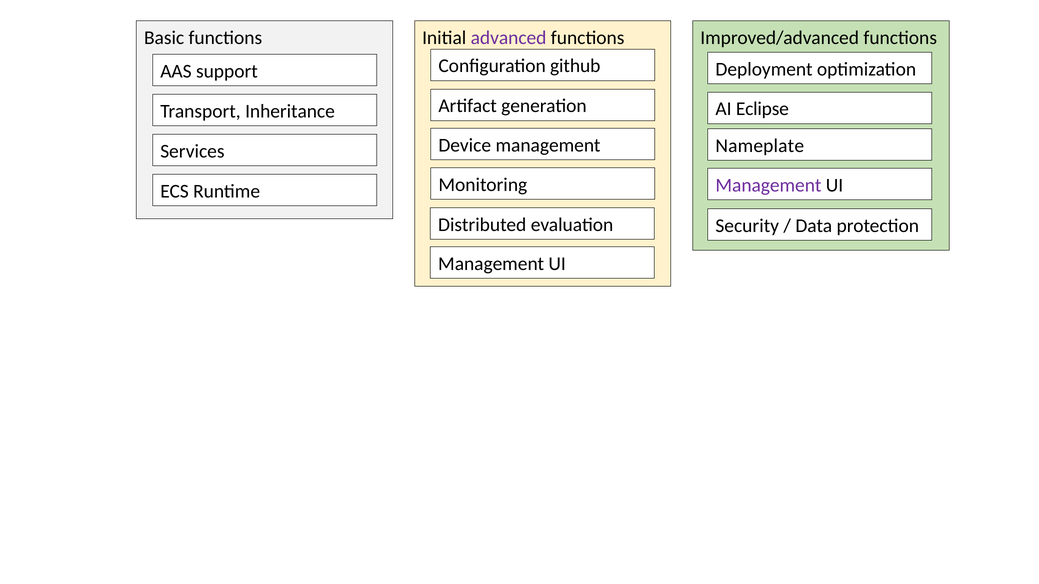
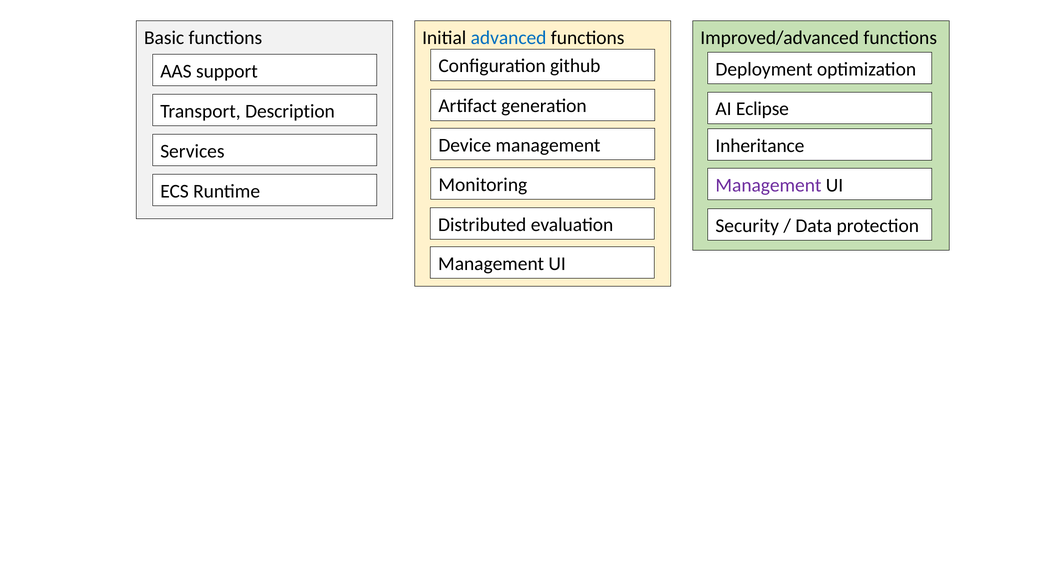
advanced colour: purple -> blue (509, 38)
Inheritance: Inheritance -> Description (290, 111)
Nameplate: Nameplate -> Inheritance (760, 146)
